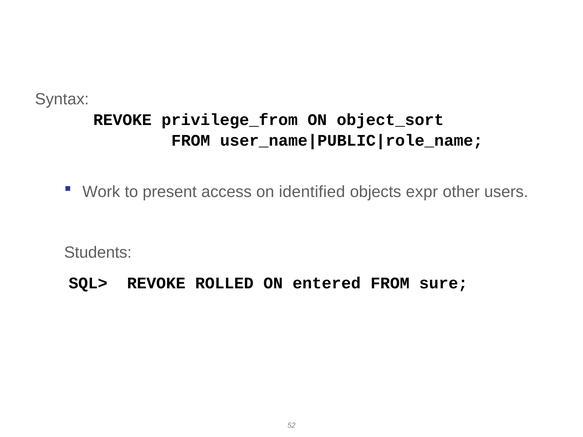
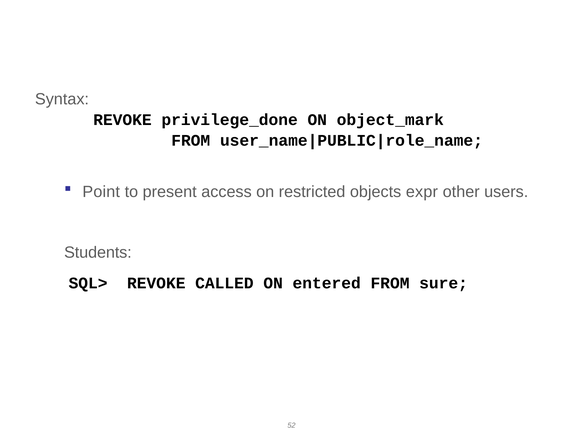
privilege_from: privilege_from -> privilege_done (230, 120)
object_sort: object_sort -> object_mark (390, 120)
Work: Work -> Point (101, 192)
identified: identified -> restricted (312, 192)
ROLLED: ROLLED -> CALLED (224, 283)
